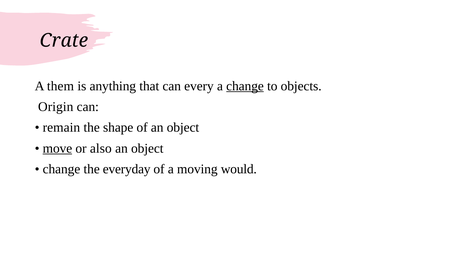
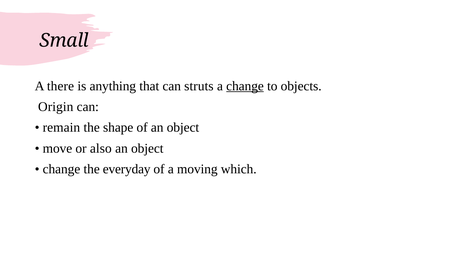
Crate: Crate -> Small (64, 40)
them: them -> there (60, 86)
every: every -> struts (199, 86)
move underline: present -> none (57, 148)
would: would -> which (239, 169)
